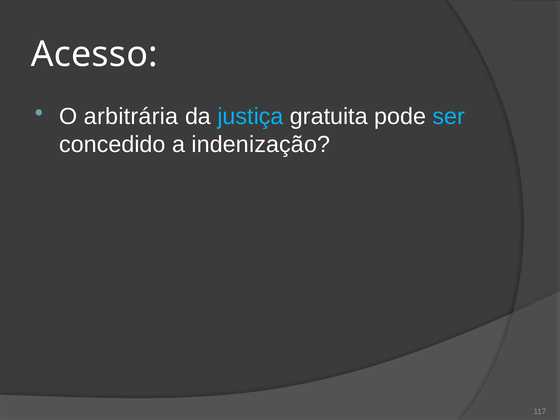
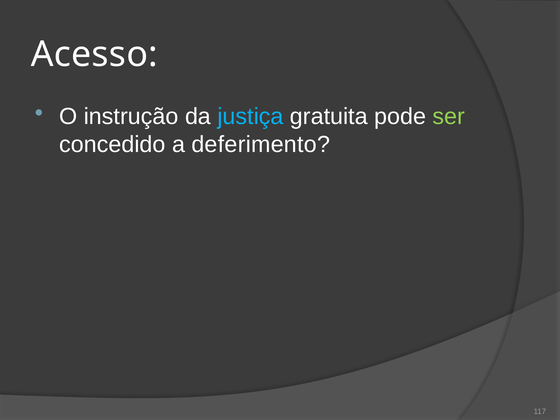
arbitrária: arbitrária -> instrução (131, 116)
ser colour: light blue -> light green (449, 116)
indenização: indenização -> deferimento (261, 144)
